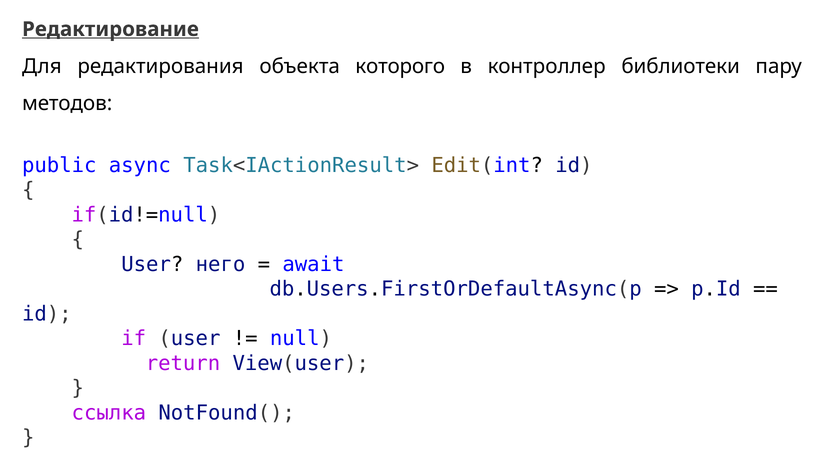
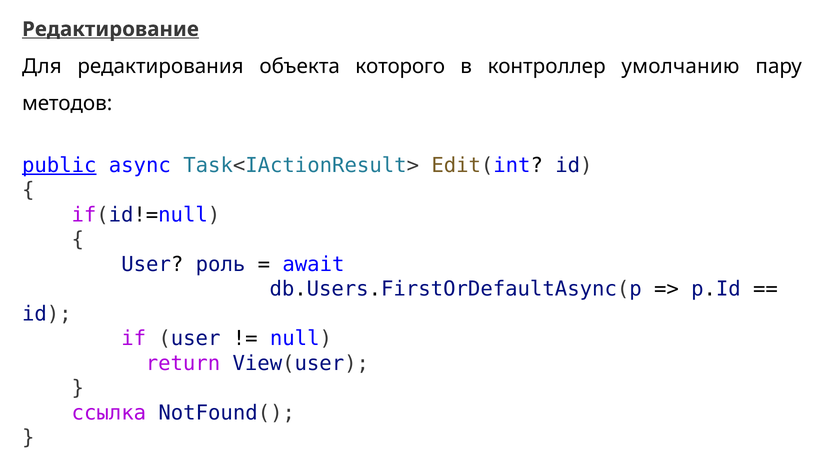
библиотеки: библиотеки -> умолчанию (680, 66)
public underline: none -> present (59, 165)
него: него -> роль (221, 264)
